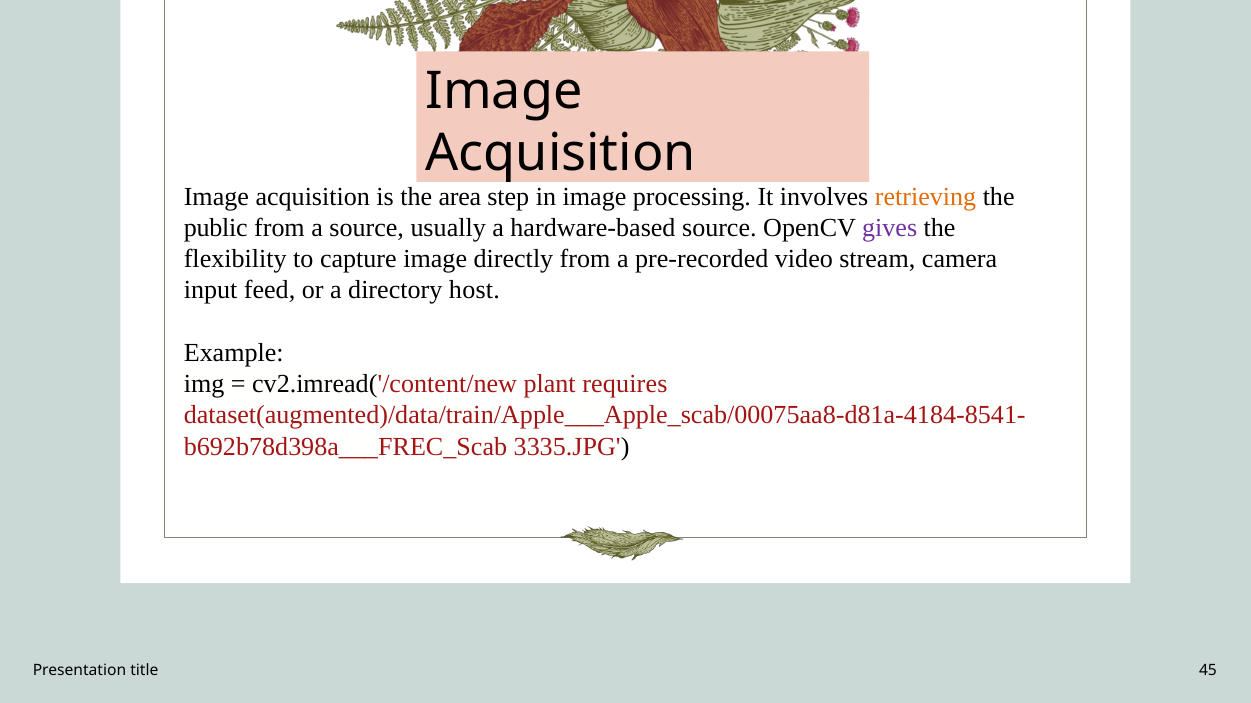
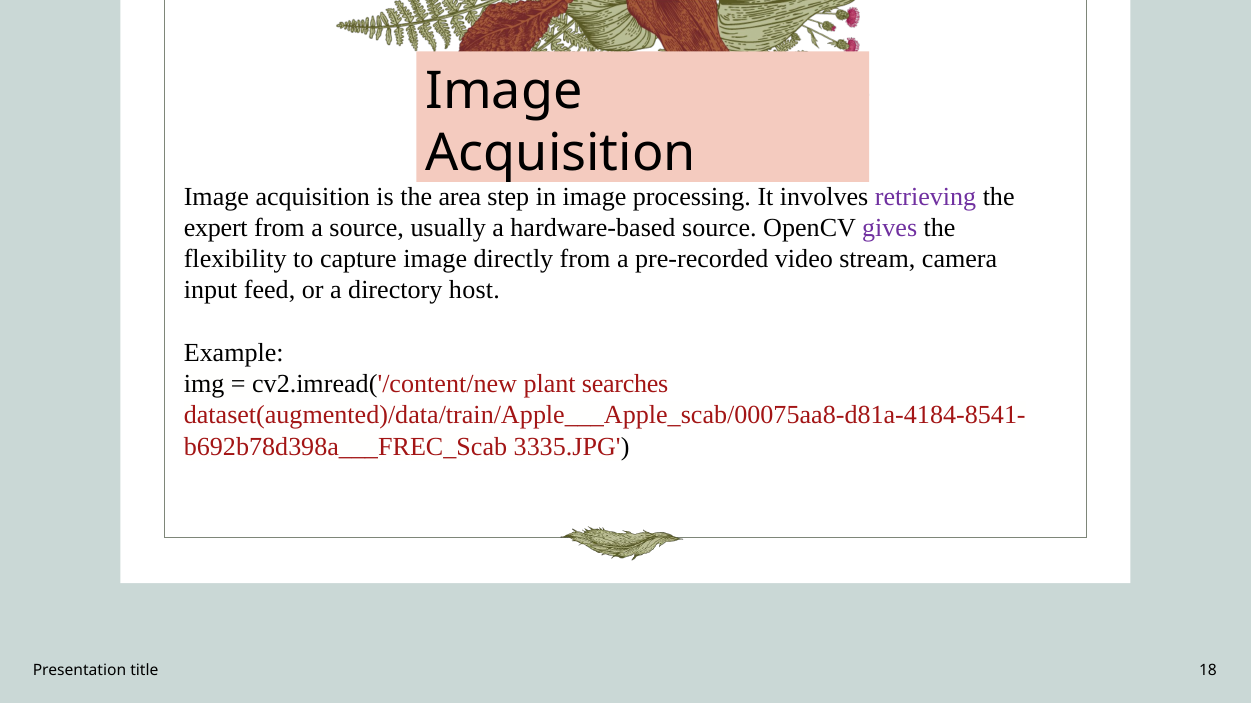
retrieving colour: orange -> purple (926, 197)
public: public -> expert (216, 228)
requires: requires -> searches (625, 384)
45: 45 -> 18 (1208, 671)
